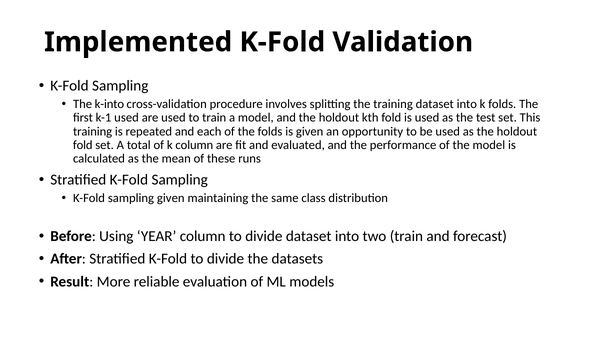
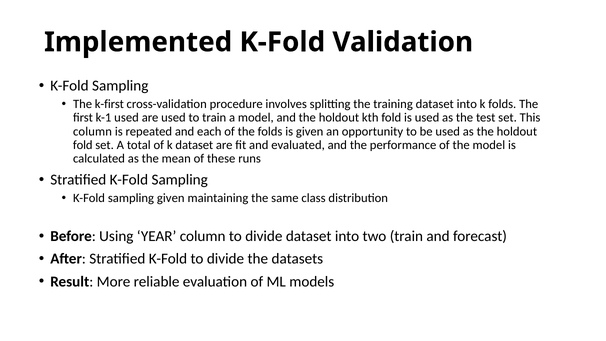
k-into: k-into -> k-first (109, 104)
training: training -> column (92, 131)
k column: column -> dataset (194, 145)
